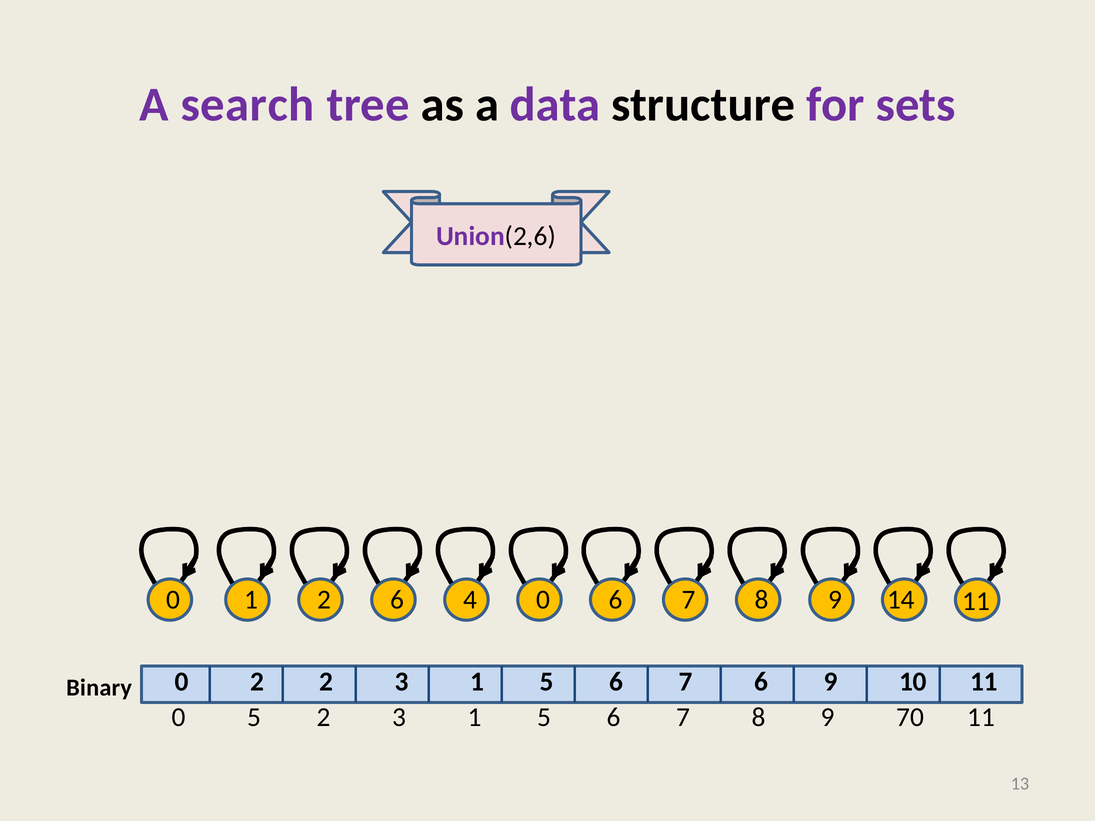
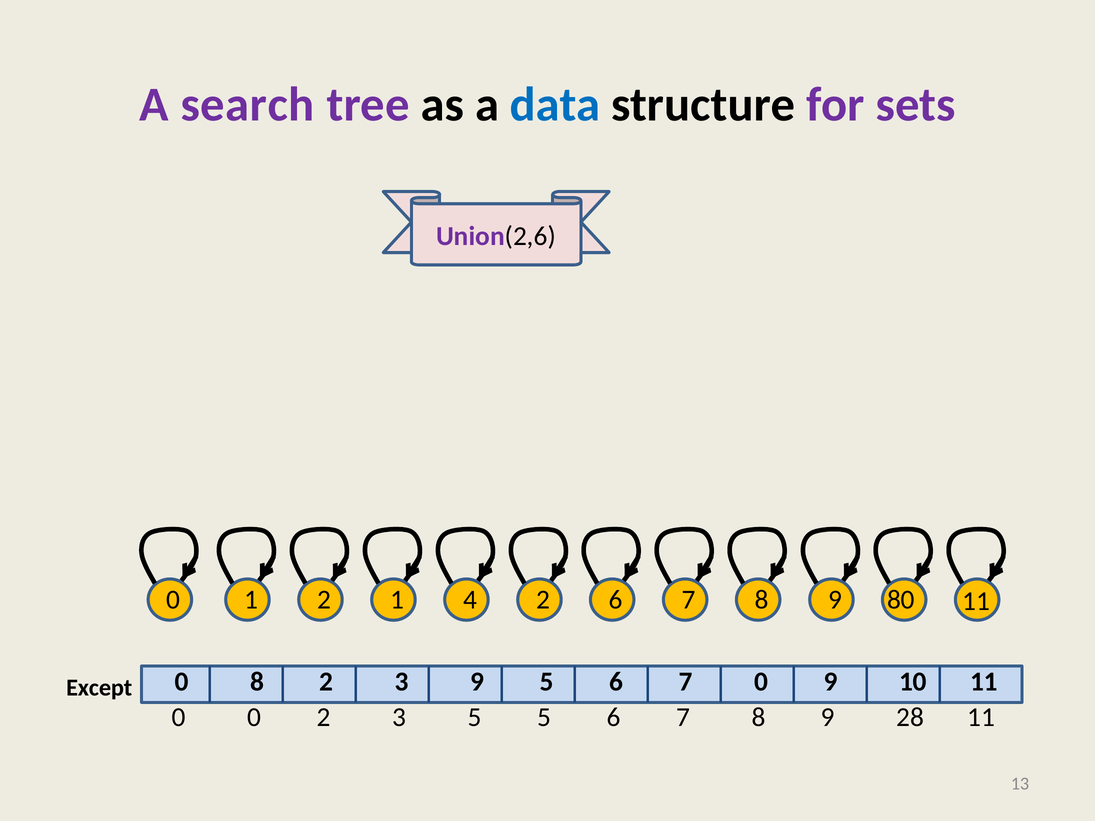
data colour: purple -> blue (555, 105)
2 6: 6 -> 1 (397, 600)
4 0: 0 -> 2 (543, 600)
14: 14 -> 80 (901, 600)
Binary: Binary -> Except (99, 688)
0 2: 2 -> 8 (257, 682)
1: 1 -> 9 (477, 682)
7 6: 6 -> 0 (761, 682)
0 5: 5 -> 0 (254, 717)
1: 1 -> 5 (475, 717)
70: 70 -> 28 (910, 717)
